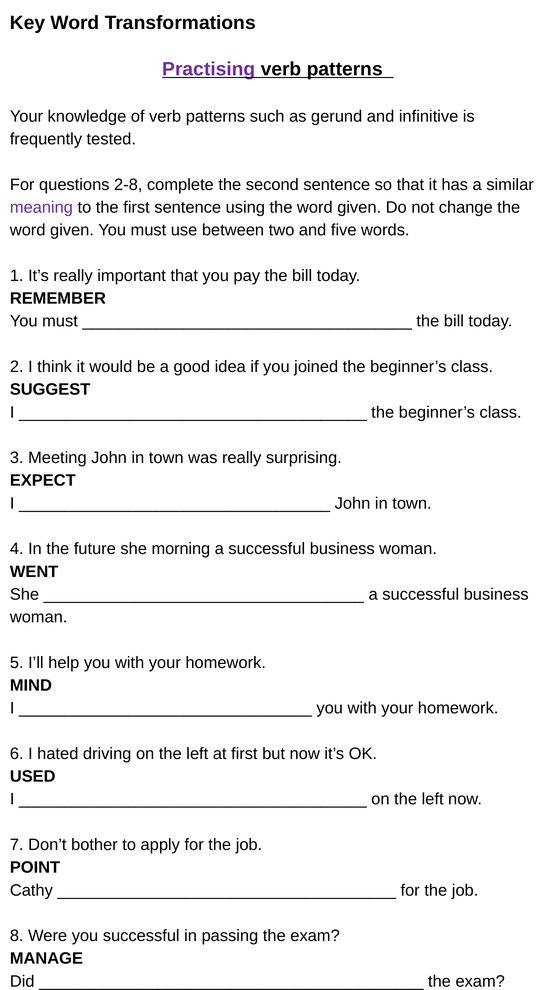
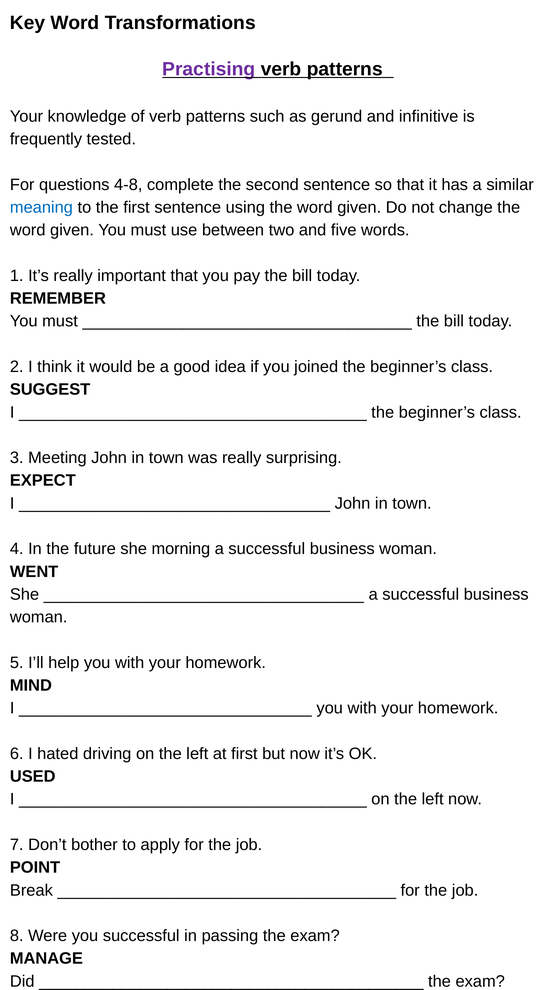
2-8: 2-8 -> 4-8 (128, 184)
meaning colour: purple -> blue (41, 207)
Cathy: Cathy -> Break (31, 890)
